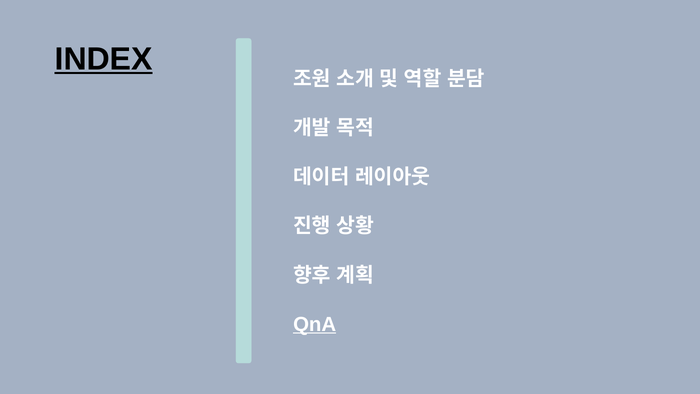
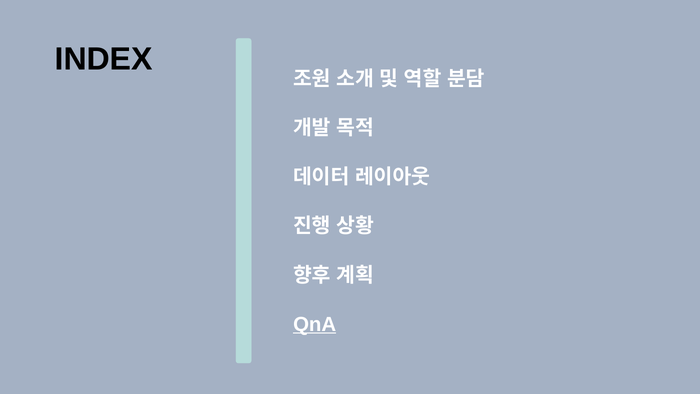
INDEX underline: present -> none (104, 59)
